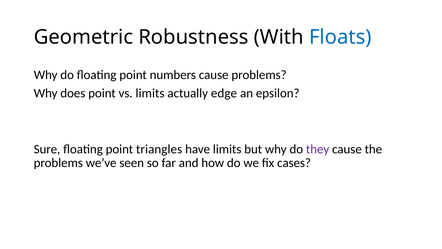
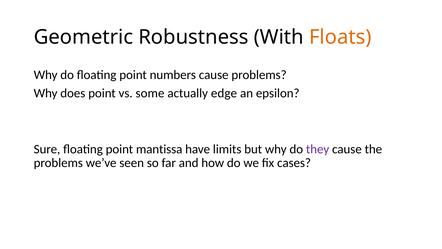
Floats colour: blue -> orange (340, 37)
vs limits: limits -> some (150, 93)
triangles: triangles -> mantissa (159, 149)
